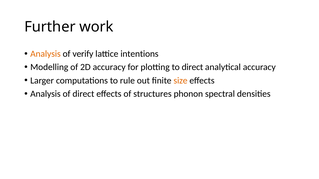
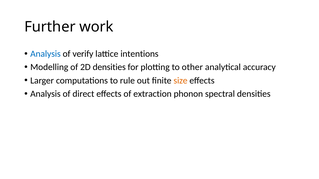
Analysis colour: orange -> blue (45, 54)
2D accuracy: accuracy -> densities (109, 67)
to direct: direct -> other (192, 67)
structures: structures -> extraction (152, 94)
